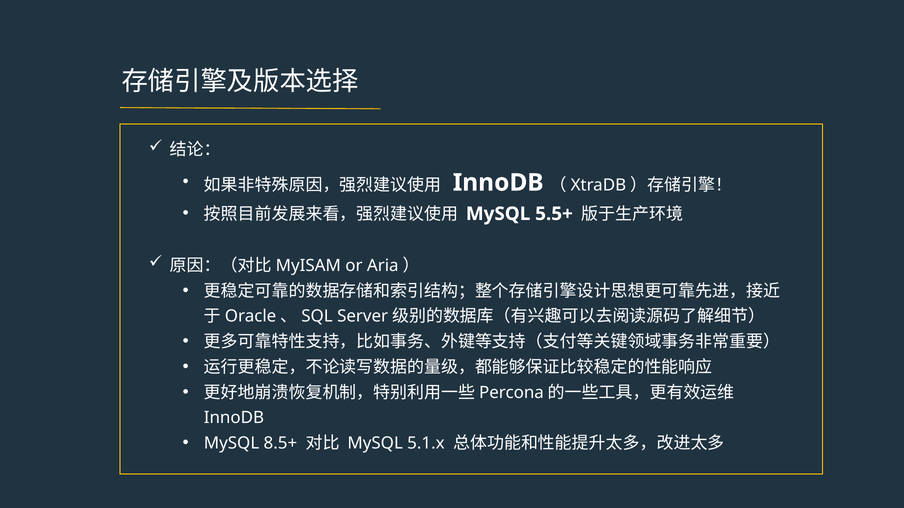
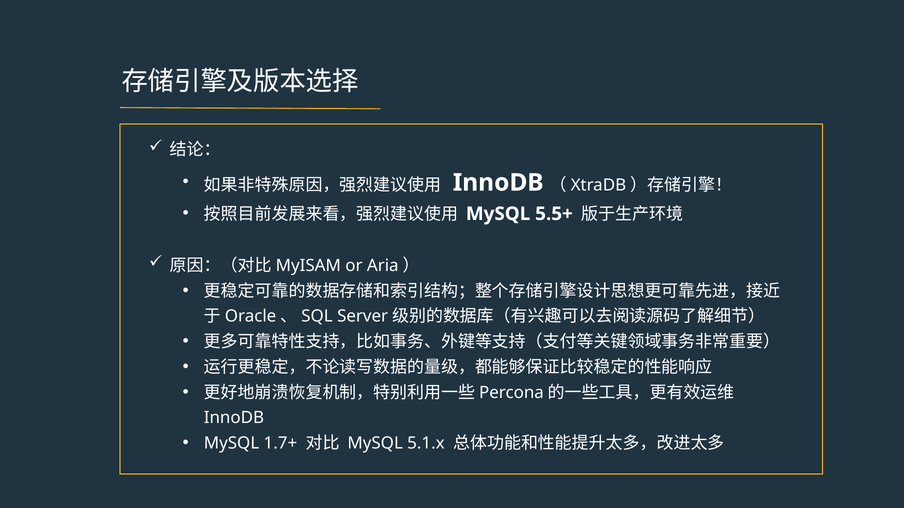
8.5+: 8.5+ -> 1.7+ (280, 444)
